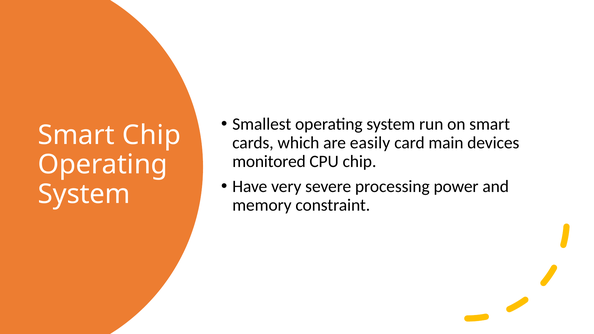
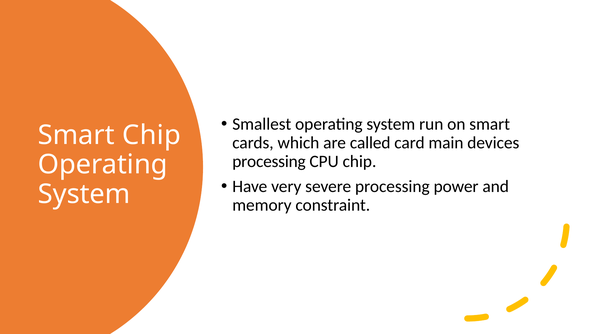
easily: easily -> called (370, 143)
monitored: monitored -> processing (269, 162)
